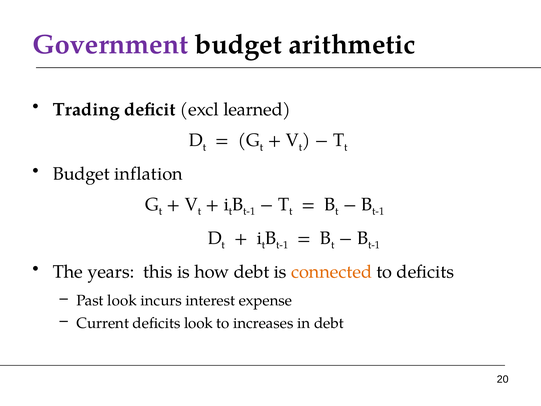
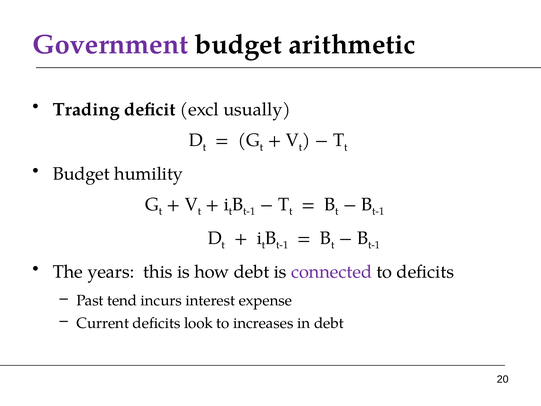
learned: learned -> usually (257, 109)
inflation: inflation -> humility (149, 174)
connected colour: orange -> purple (332, 272)
Past look: look -> tend (122, 300)
